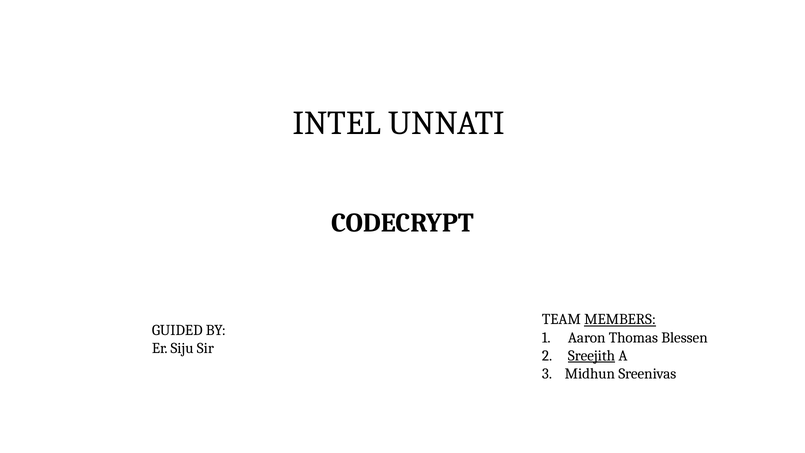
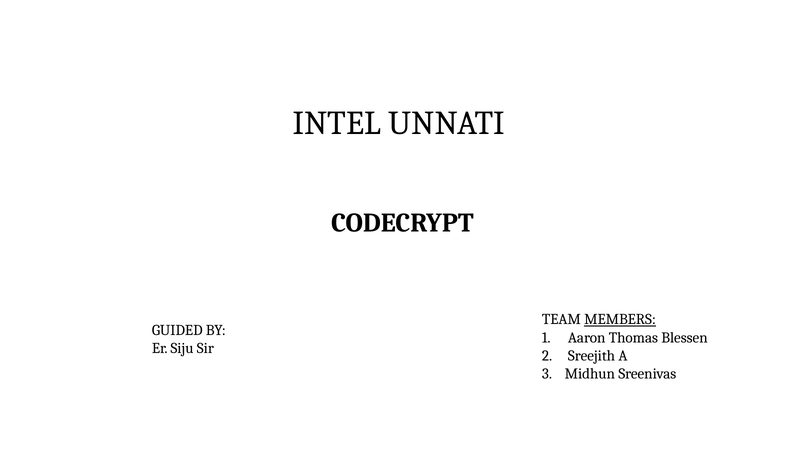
Sreejith underline: present -> none (592, 356)
